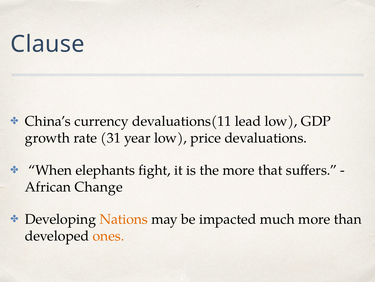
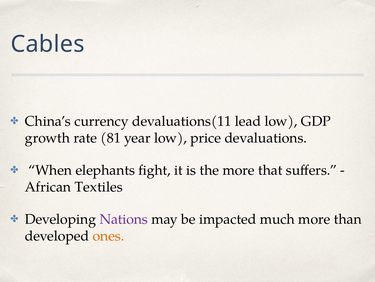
Clause: Clause -> Cables (48, 44)
31: 31 -> 81 (111, 138)
Change: Change -> Textiles (99, 187)
Nations colour: orange -> purple (124, 219)
